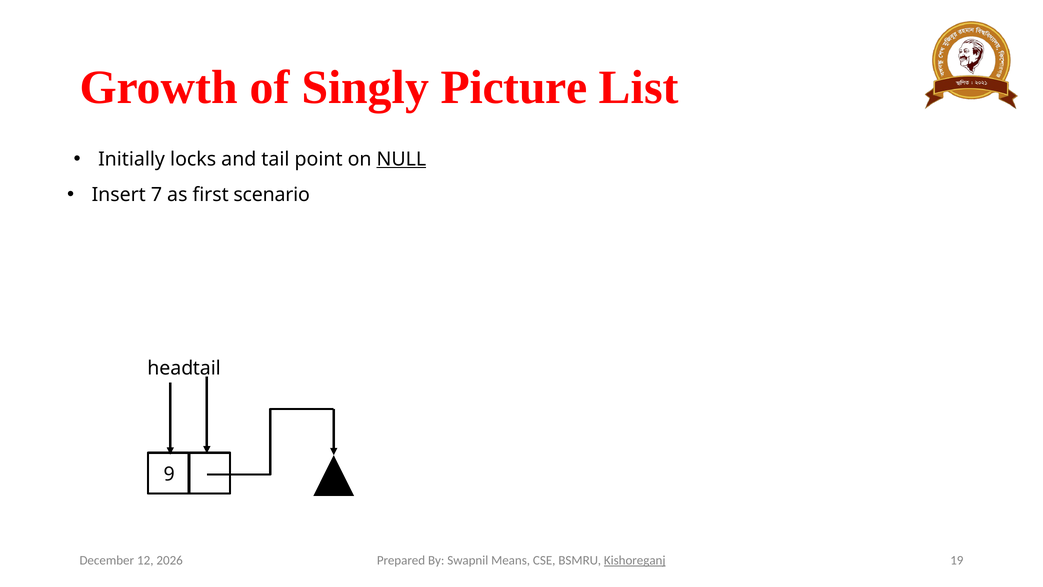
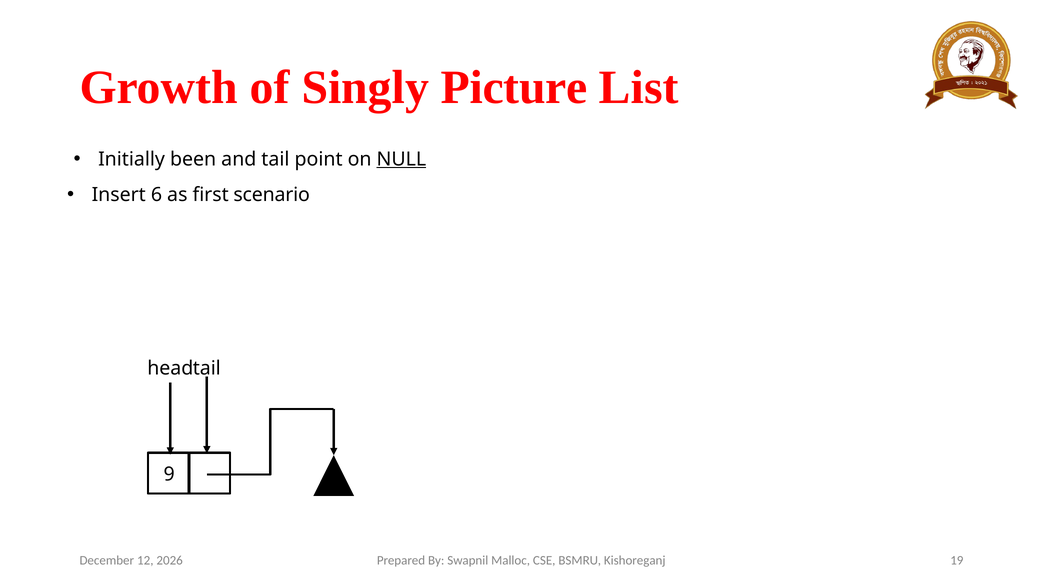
locks: locks -> been (193, 159)
7: 7 -> 6 (157, 195)
Means: Means -> Malloc (511, 560)
Kishoreganj underline: present -> none (635, 560)
